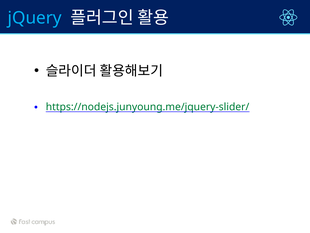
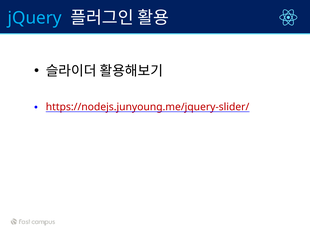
https://nodejs.junyoung.me/jquery-slider/ colour: green -> red (148, 107)
